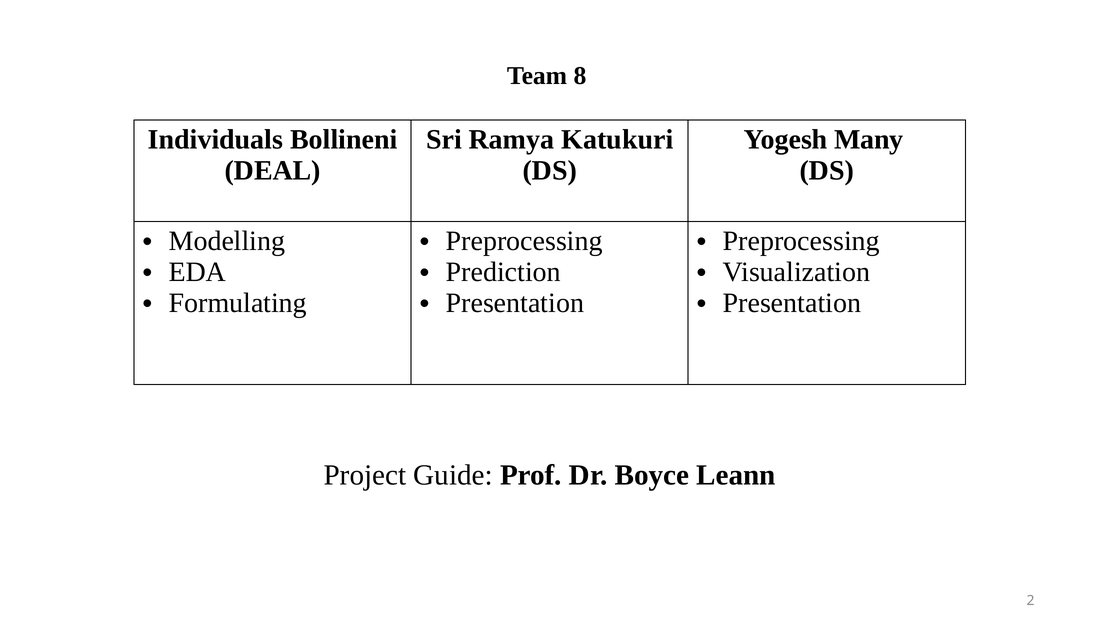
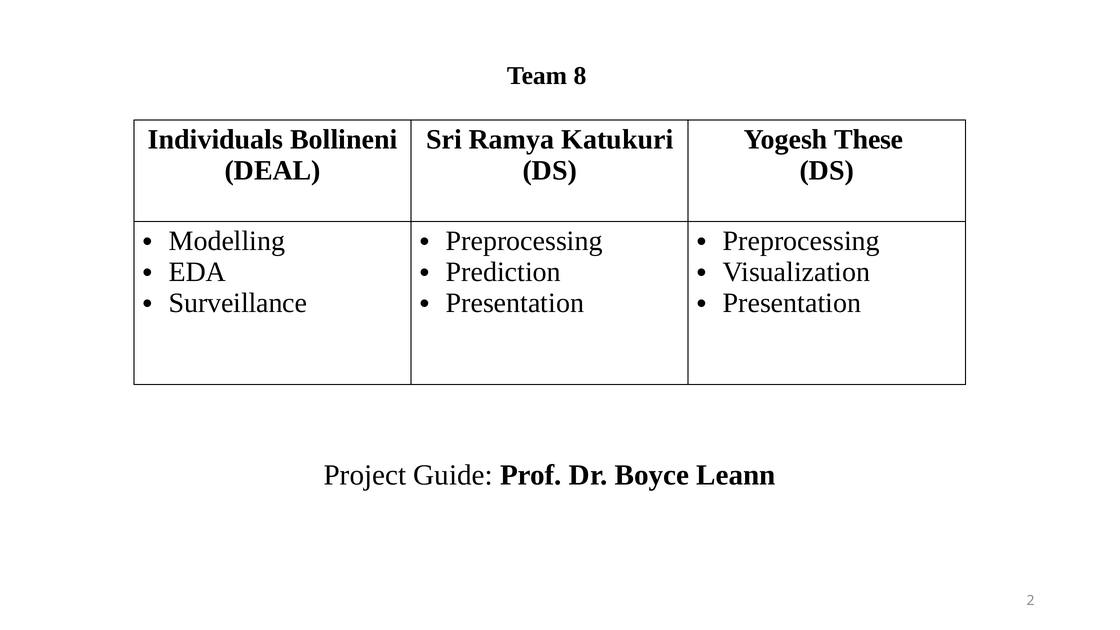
Many: Many -> These (869, 140)
Formulating: Formulating -> Surveillance (238, 303)
